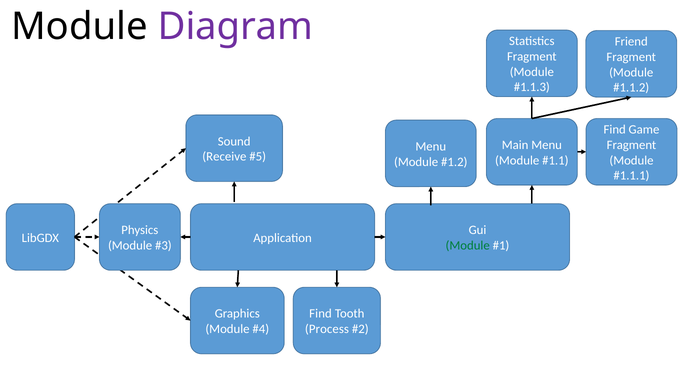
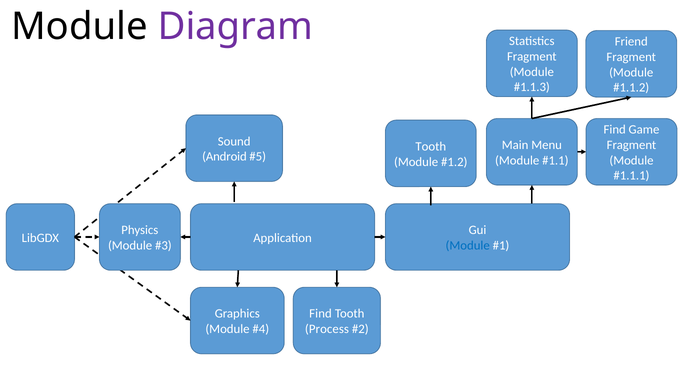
Menu: Menu -> Tooth (431, 147)
Receive: Receive -> Android (224, 157)
Module colour: green -> blue (468, 246)
